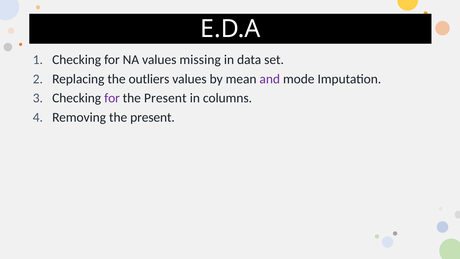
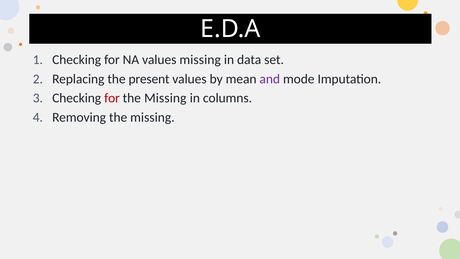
outliers: outliers -> present (149, 79)
for colour: purple -> red (112, 98)
Present: Present -> Missing (165, 98)
Removing the present: present -> missing (152, 117)
